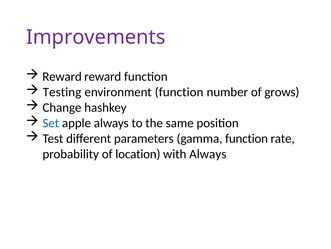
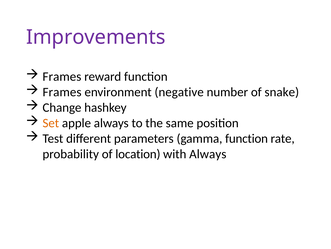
Reward: Reward -> Frames (62, 76)
Testing: Testing -> Frames (62, 92)
environment function: function -> negative (179, 92)
grows: grows -> snake (282, 92)
Set colour: blue -> orange (51, 123)
